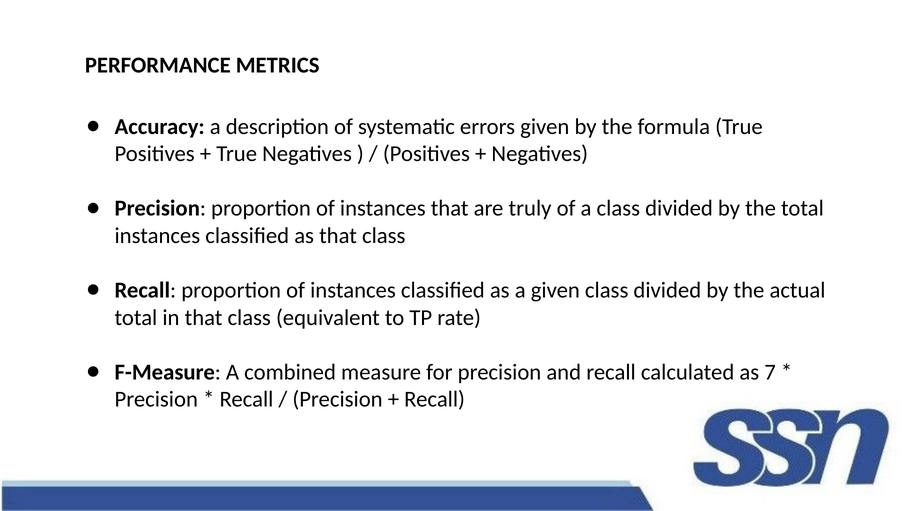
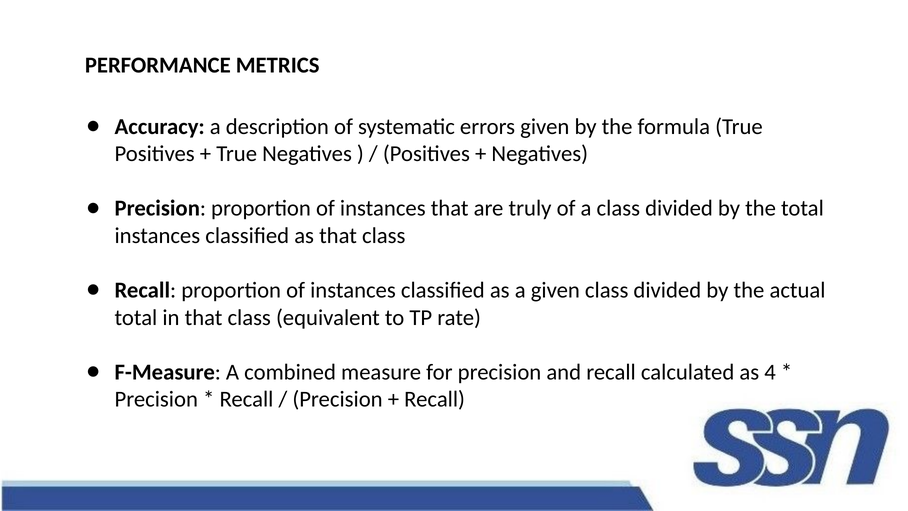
7: 7 -> 4 (770, 372)
